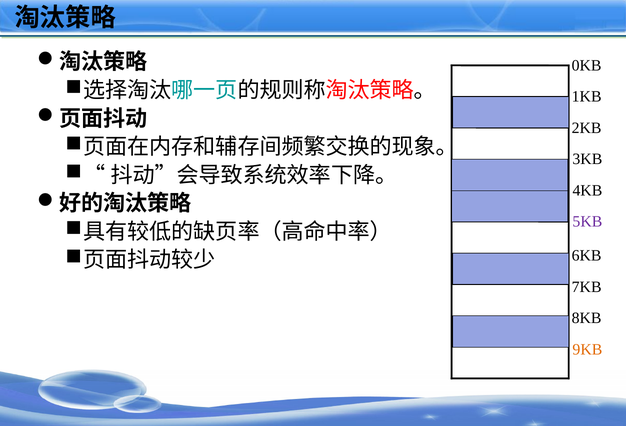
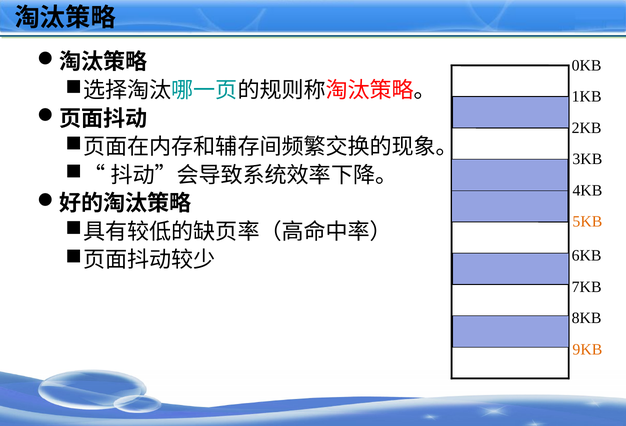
5KB colour: purple -> orange (587, 222)
